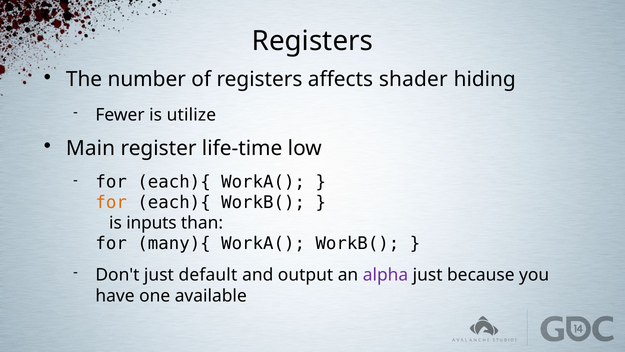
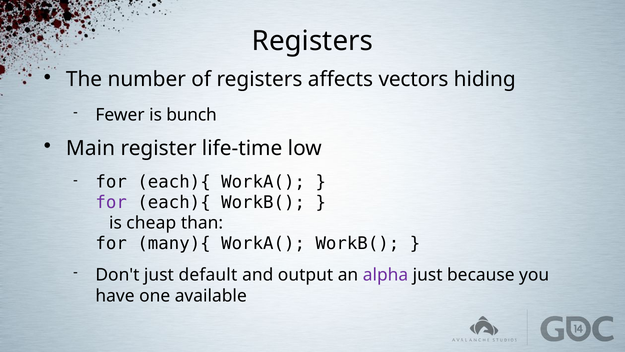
shader: shader -> vectors (413, 79)
utilize: utilize -> bunch (192, 115)
for colour: orange -> purple (111, 202)
inputs: inputs -> cheap (151, 223)
